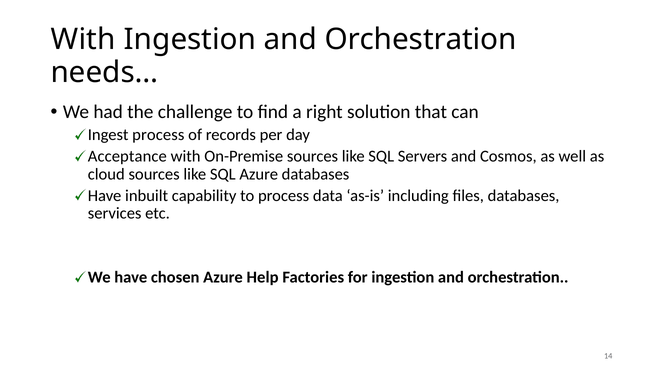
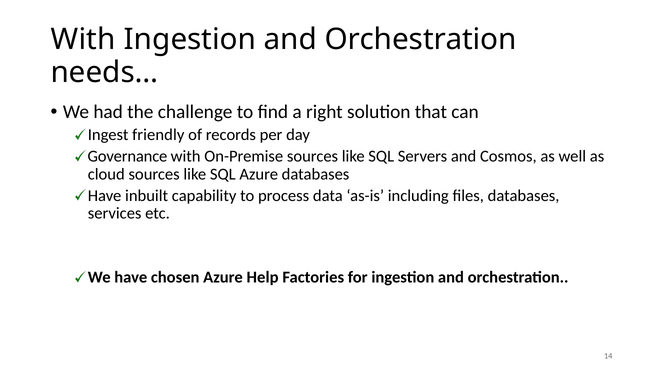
Ingest process: process -> friendly (158, 135)
Acceptance: Acceptance -> Governance (127, 156)
